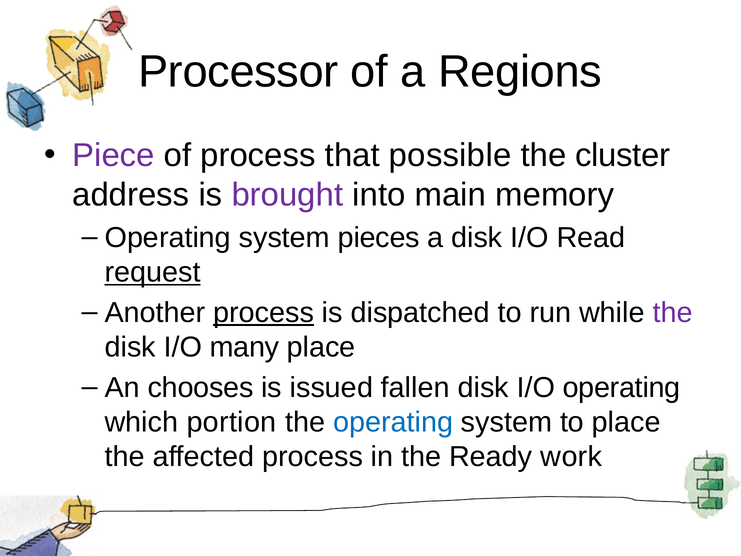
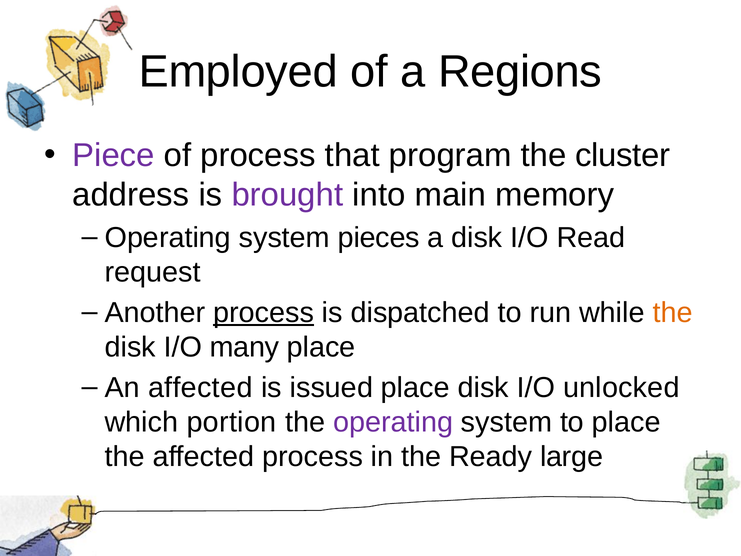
Processor: Processor -> Employed (238, 72)
possible: possible -> program (450, 155)
request underline: present -> none (153, 272)
the colour: purple -> orange (673, 313)
An chooses: chooses -> affected (200, 387)
issued fallen: fallen -> place (415, 387)
I/O operating: operating -> unlocked (621, 387)
operating colour: blue -> purple (393, 422)
work: work -> large (572, 457)
